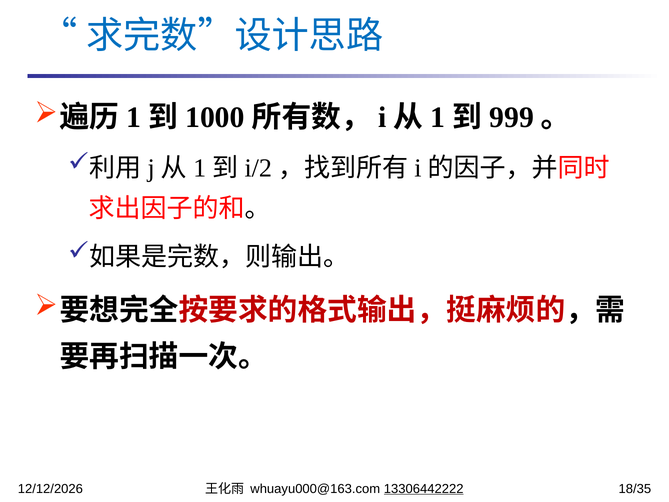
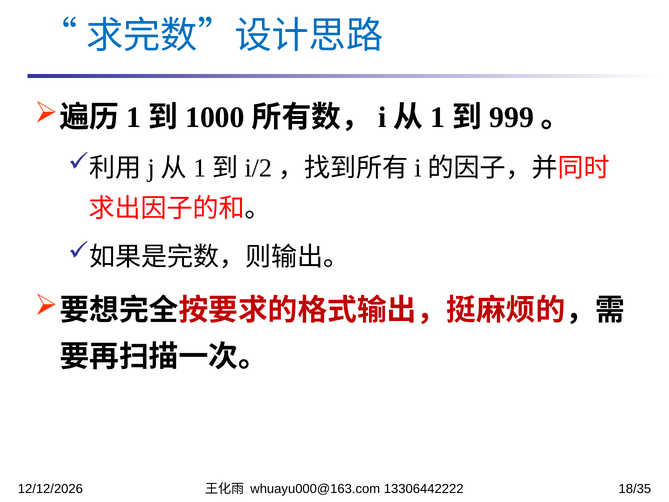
13306442222 underline: present -> none (424, 489)
